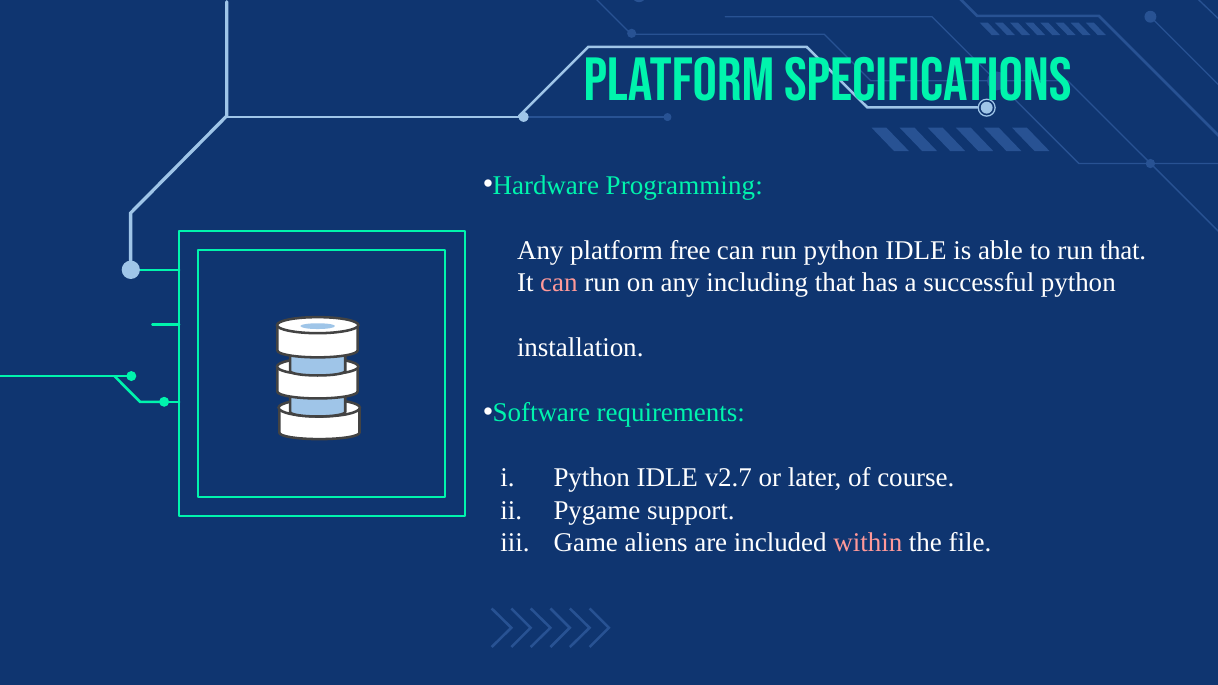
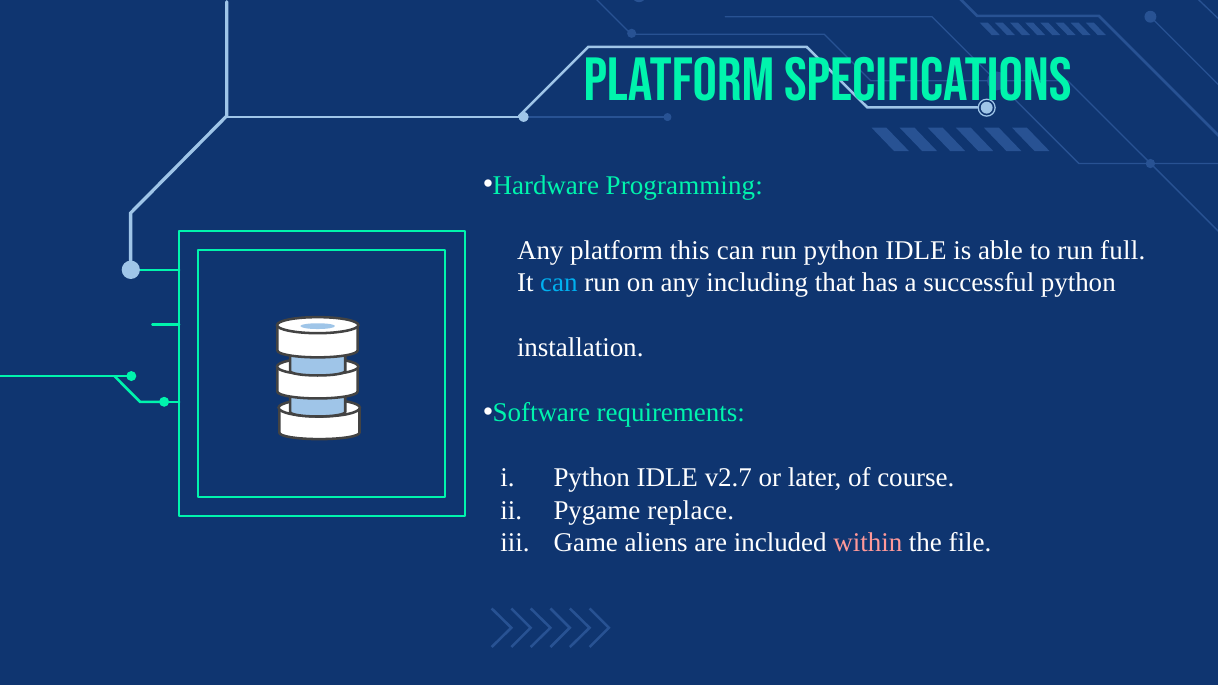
free: free -> this (690, 251)
run that: that -> full (1123, 251)
can colour: pink -> light blue (559, 283)
support: support -> replace (691, 510)
